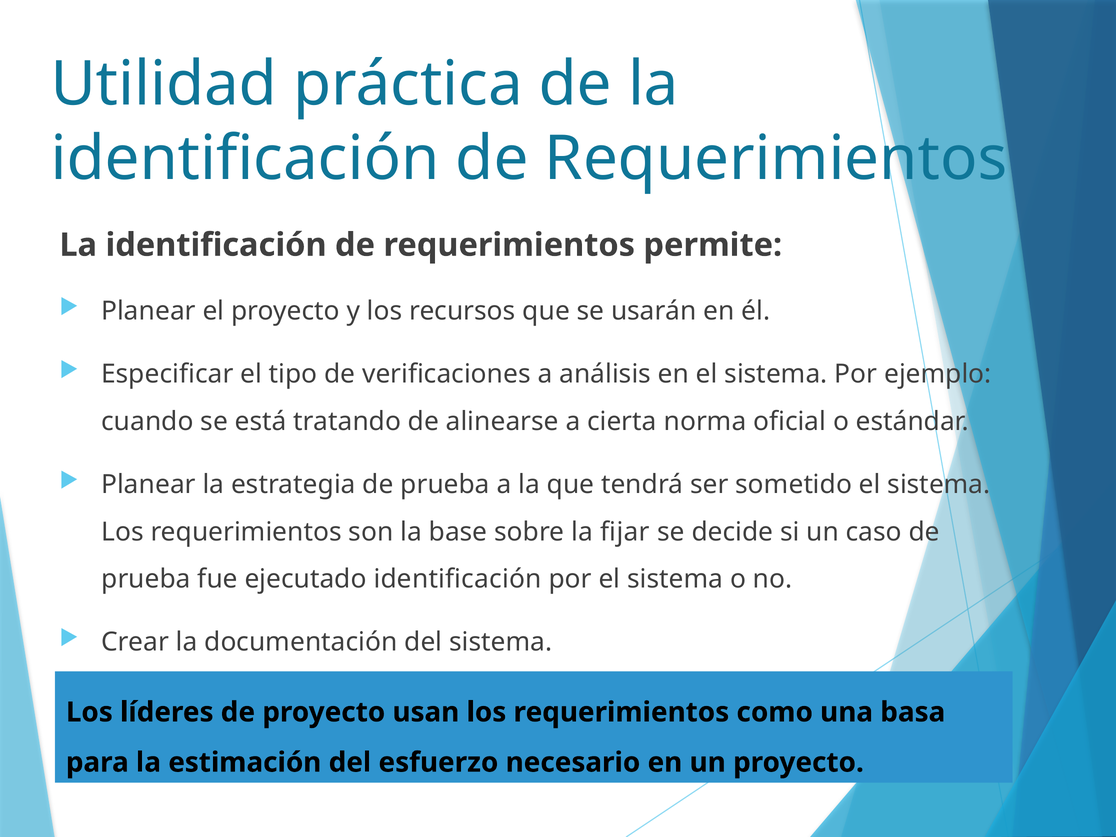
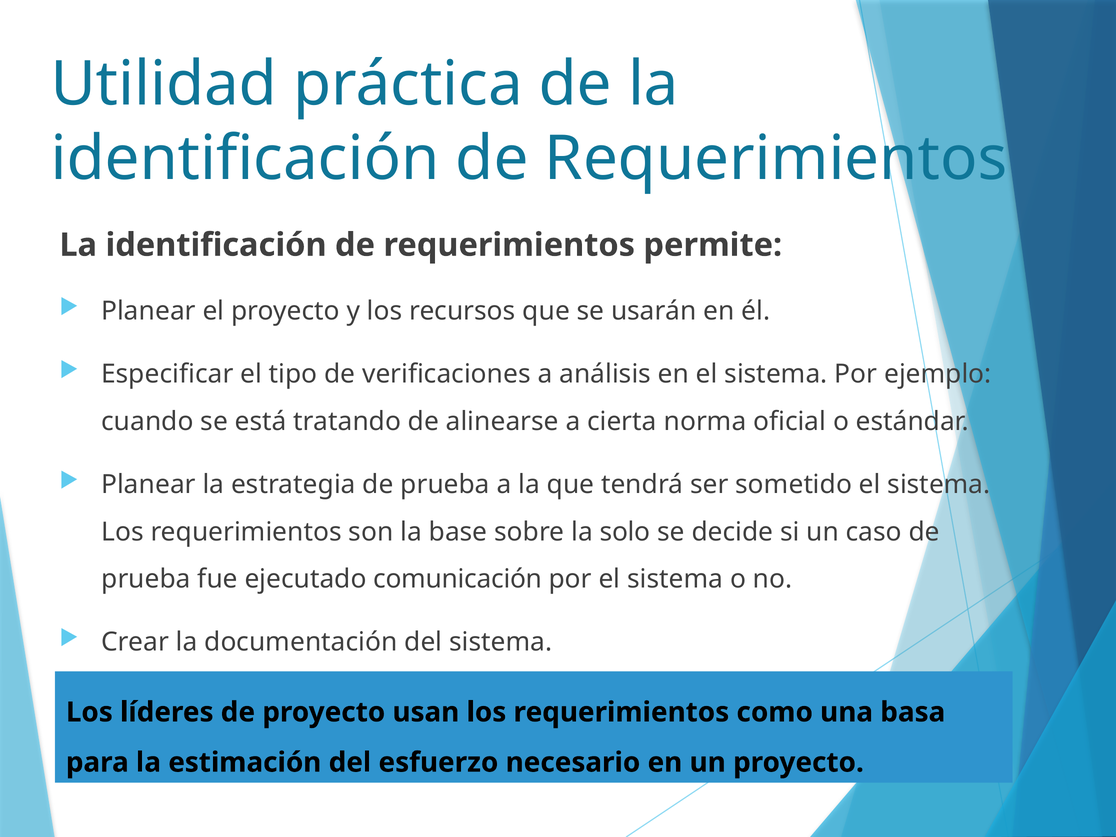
fijar: fijar -> solo (625, 532)
ejecutado identificación: identificación -> comunicación (458, 579)
